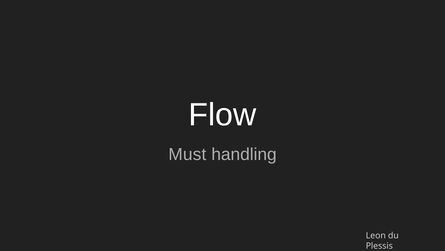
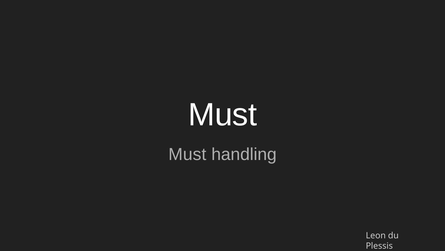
Flow: Flow -> Must (223, 115)
